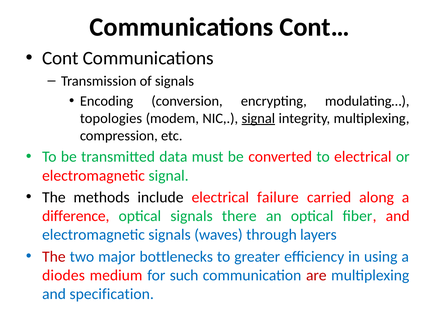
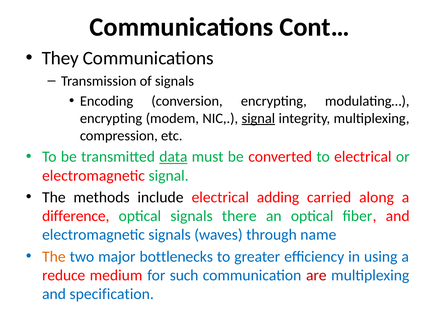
Cont: Cont -> They (60, 58)
topologies: topologies -> encrypting (111, 118)
data underline: none -> present (173, 157)
failure: failure -> adding (278, 197)
layers: layers -> name (318, 235)
The colour: red -> orange (54, 257)
diodes: diodes -> reduce (64, 275)
